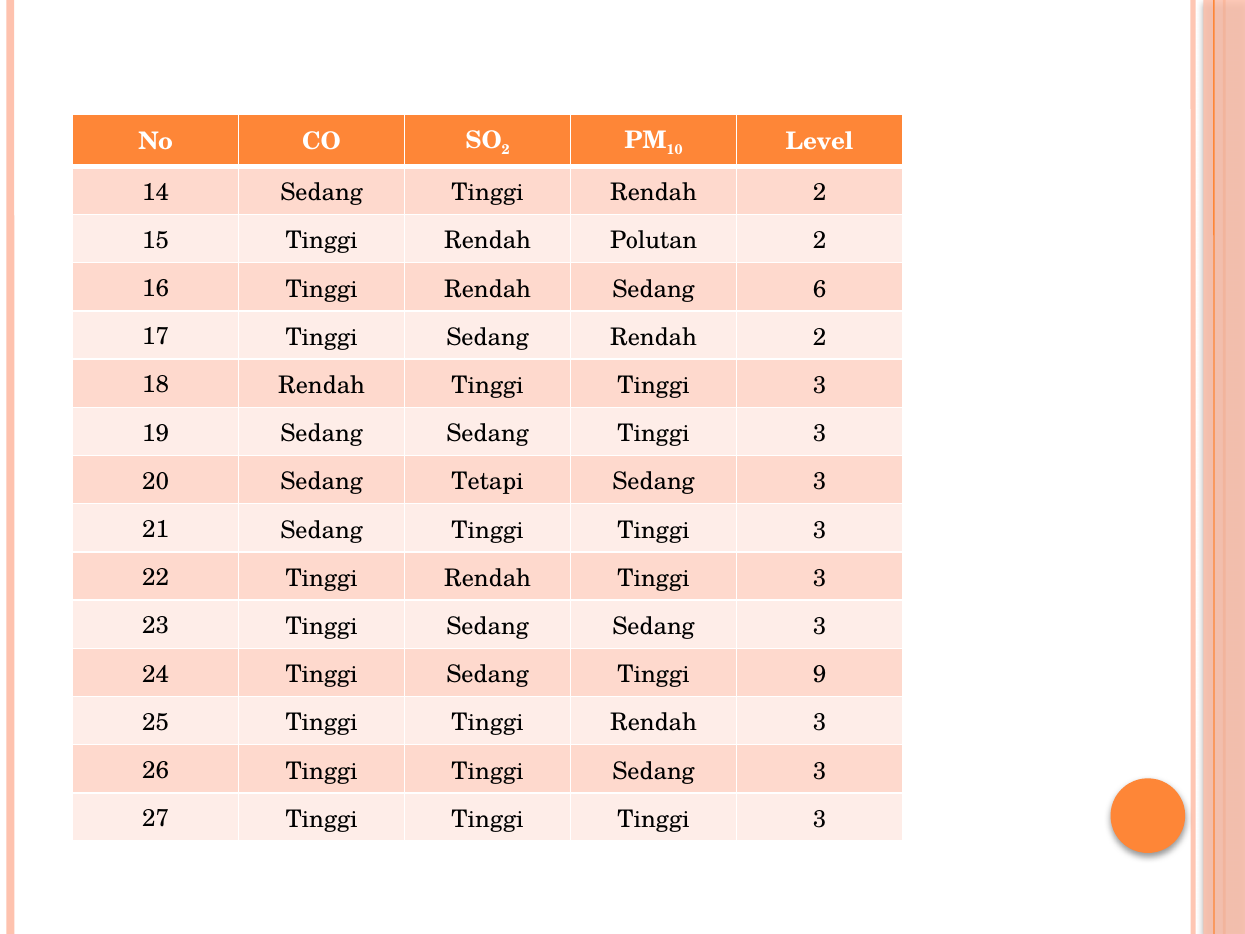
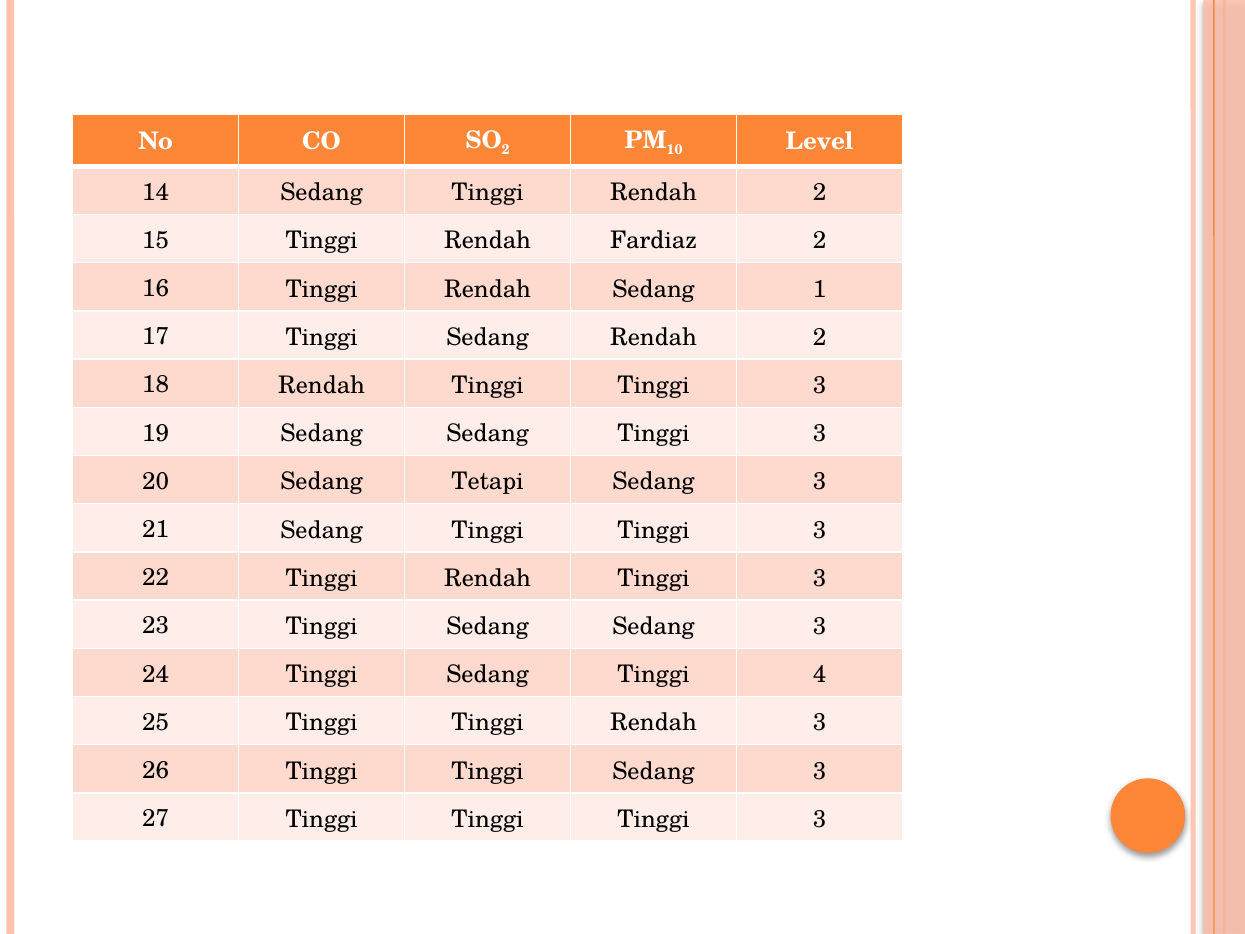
Polutan: Polutan -> Fardiaz (654, 241)
6: 6 -> 1 (820, 289)
9: 9 -> 4 (820, 675)
